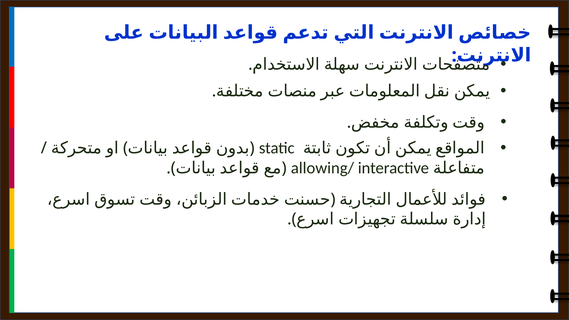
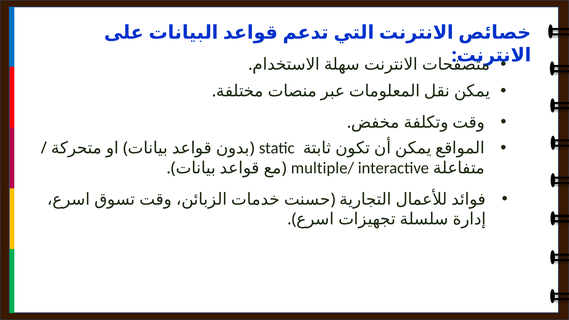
allowing/: allowing/ -> multiple/ (322, 168)
